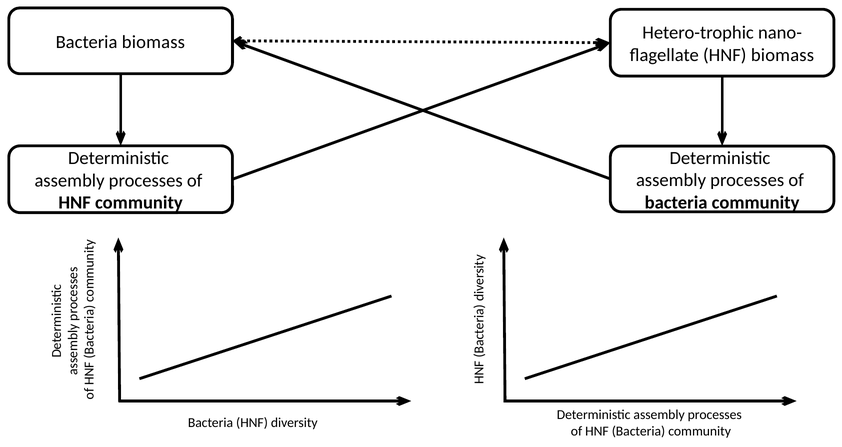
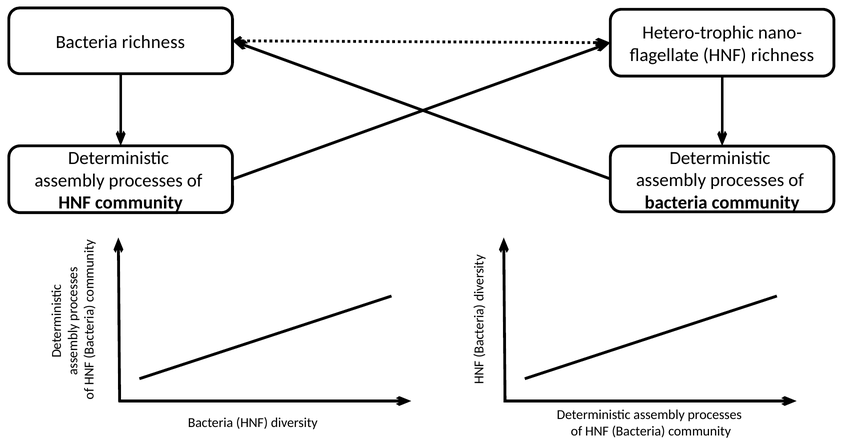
Bacteria biomass: biomass -> richness (153, 42)
HNF biomass: biomass -> richness (782, 55)
